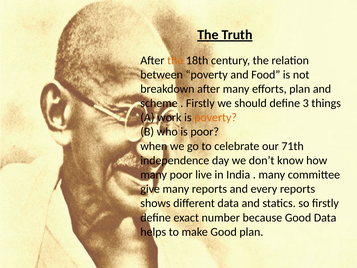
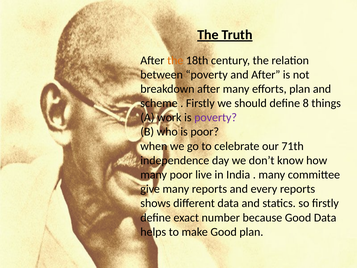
and Food: Food -> After (266, 75)
3: 3 -> 8 (306, 103)
poverty colour: orange -> purple (216, 117)
